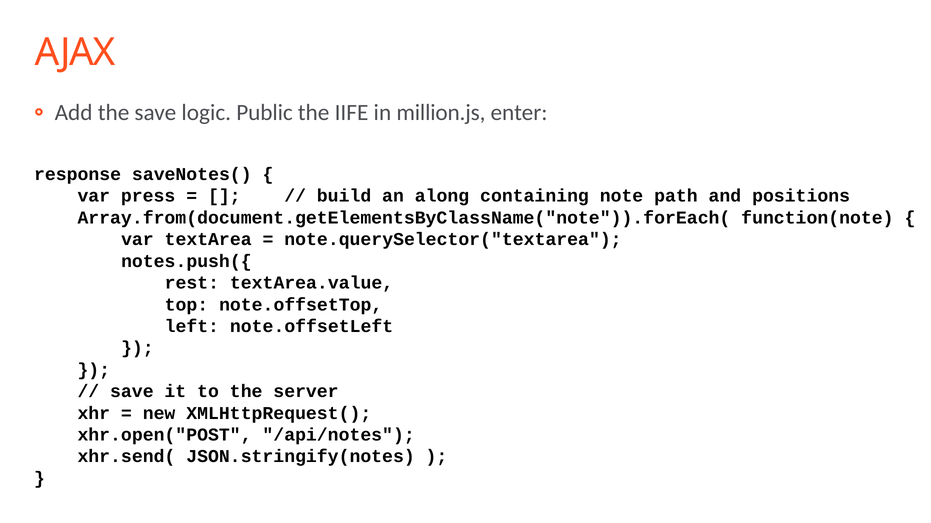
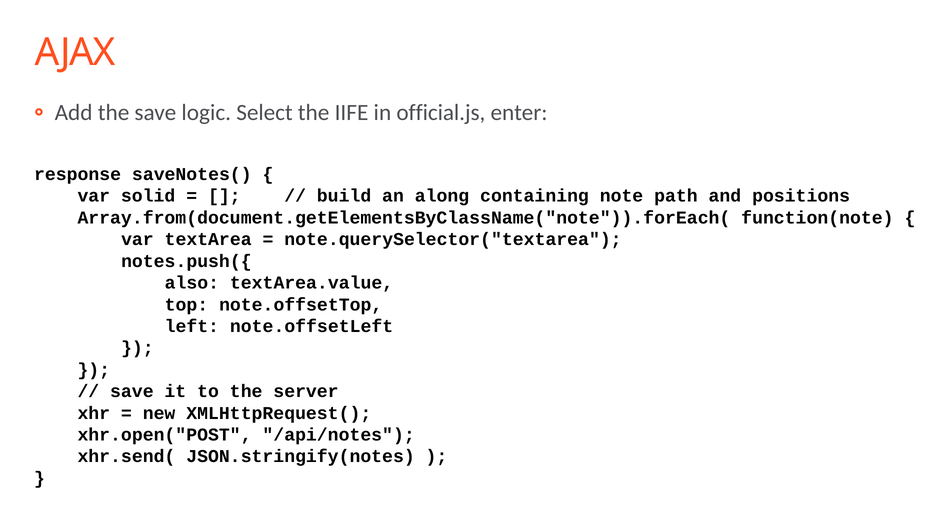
Public: Public -> Select (265, 113)
million.js: million.js -> official.js (441, 113)
press: press -> solid (148, 196)
rest: rest -> also (192, 283)
